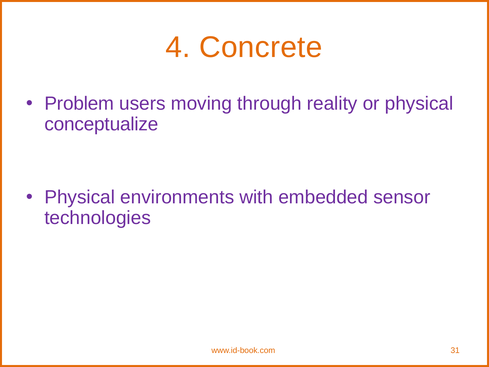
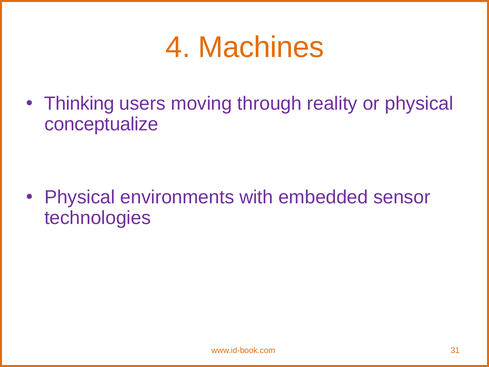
Concrete: Concrete -> Machines (261, 47)
Problem: Problem -> Thinking (79, 104)
